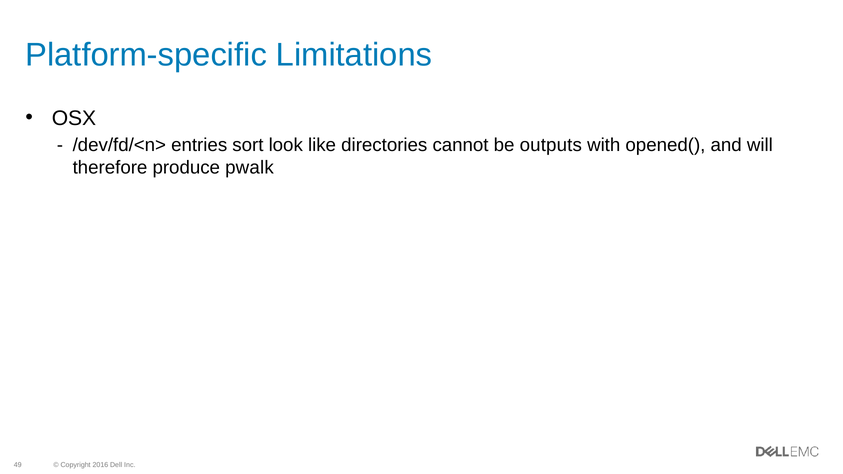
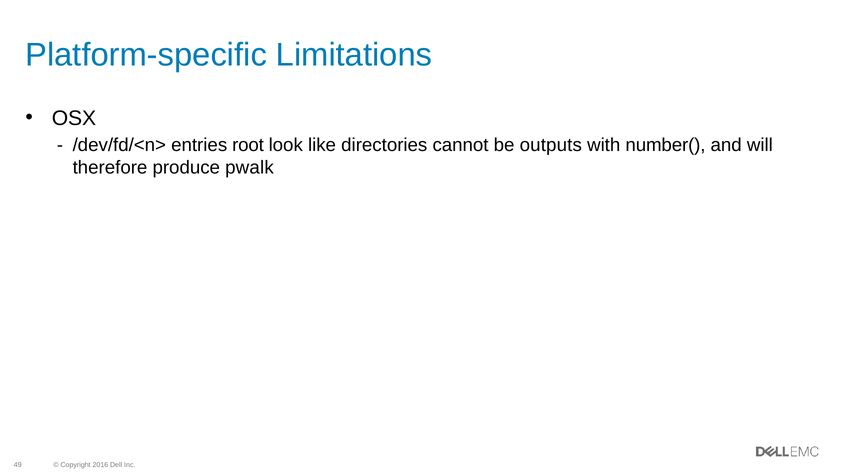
sort: sort -> root (248, 145)
opened(: opened( -> number( (665, 145)
